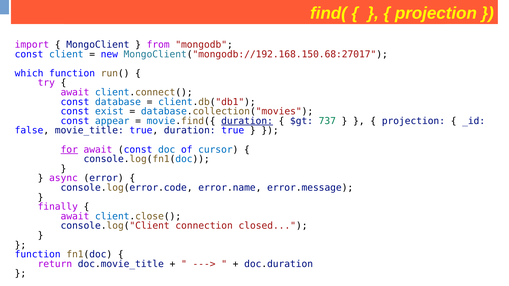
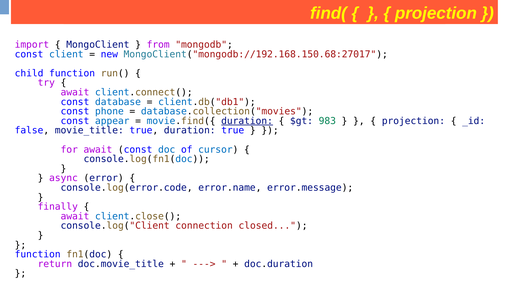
which: which -> child (29, 73)
exist: exist -> phone (109, 112)
737: 737 -> 983 (327, 121)
for underline: present -> none (69, 150)
